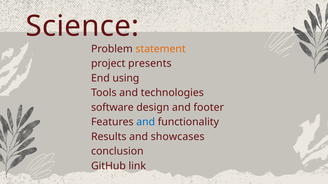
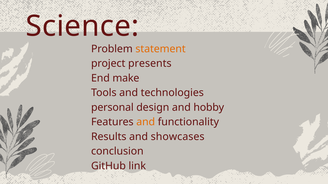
using: using -> make (126, 78)
software: software -> personal (112, 108)
footer: footer -> hobby (209, 108)
and colour: blue -> orange (146, 122)
